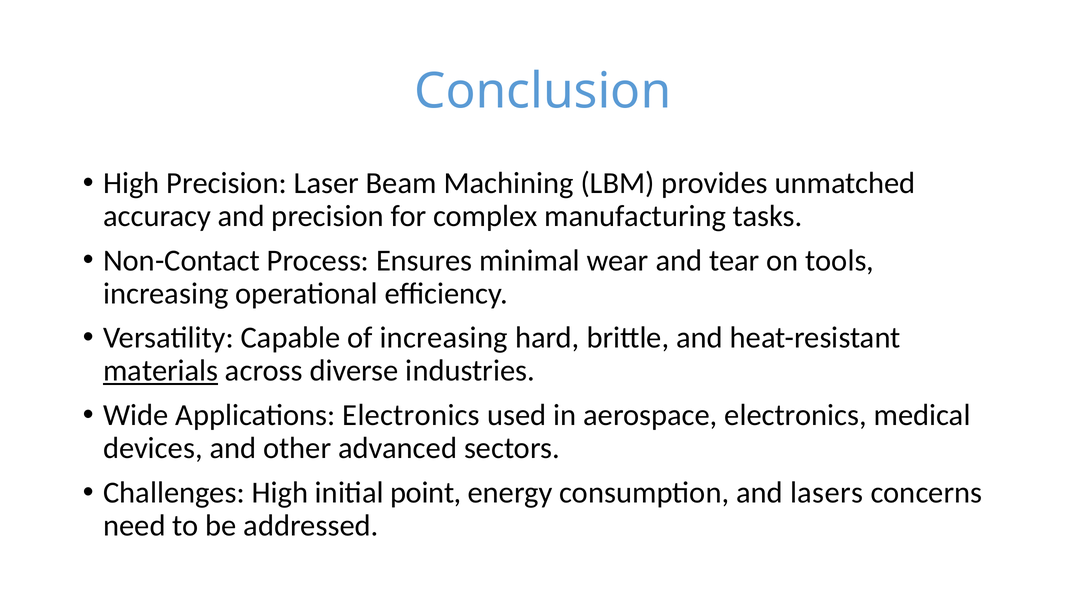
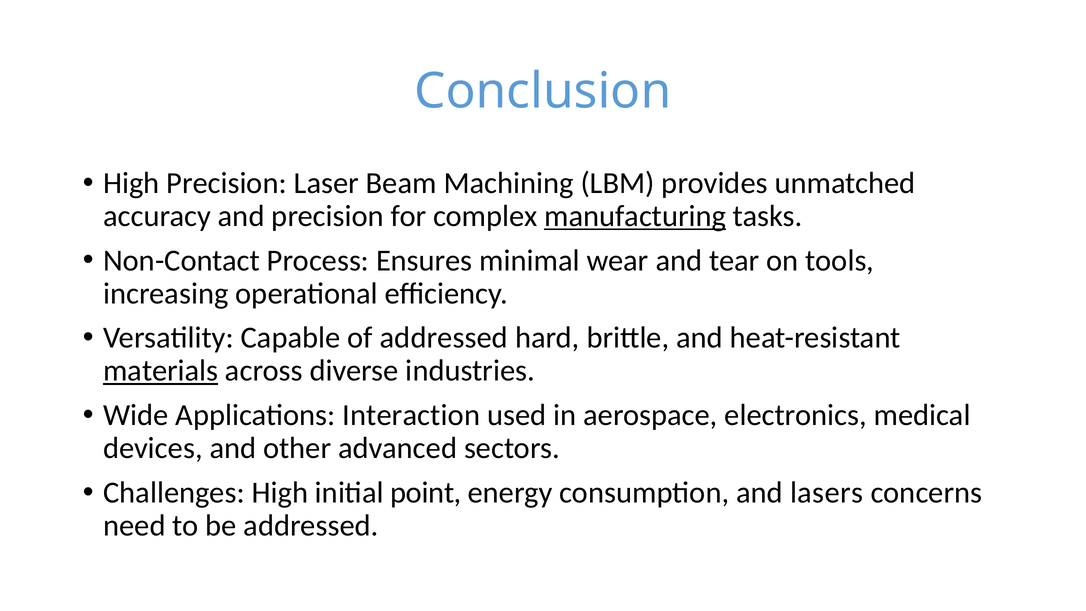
manufacturing underline: none -> present (635, 216)
of increasing: increasing -> addressed (444, 338)
Applications Electronics: Electronics -> Interaction (411, 415)
